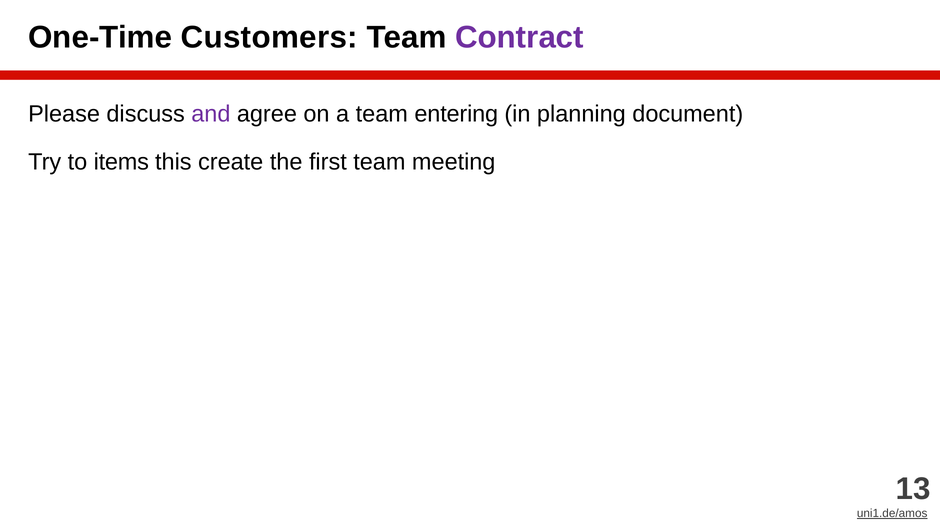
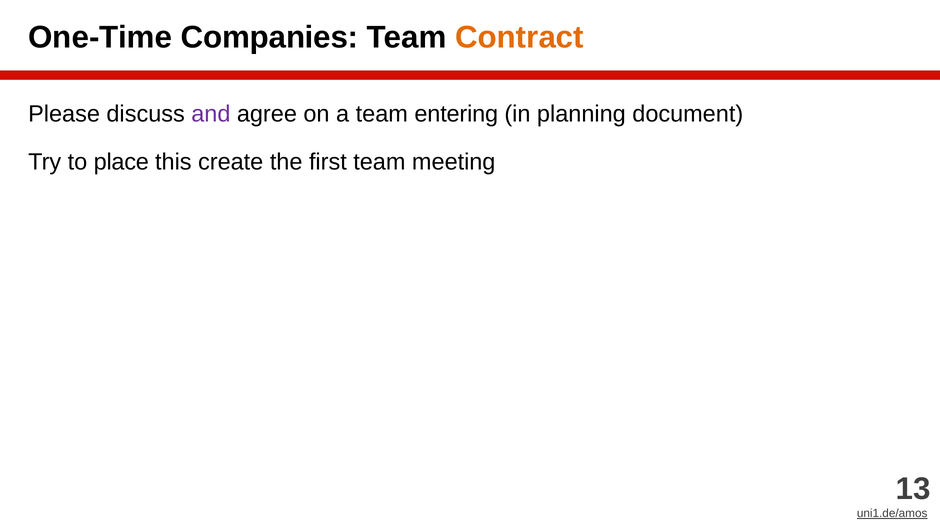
Customers: Customers -> Companies (270, 37)
Contract colour: purple -> orange (519, 37)
items: items -> place (121, 162)
